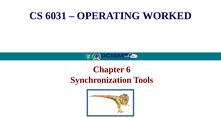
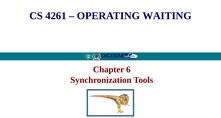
6031: 6031 -> 4261 (56, 16)
WORKED: WORKED -> WAITING (167, 16)
